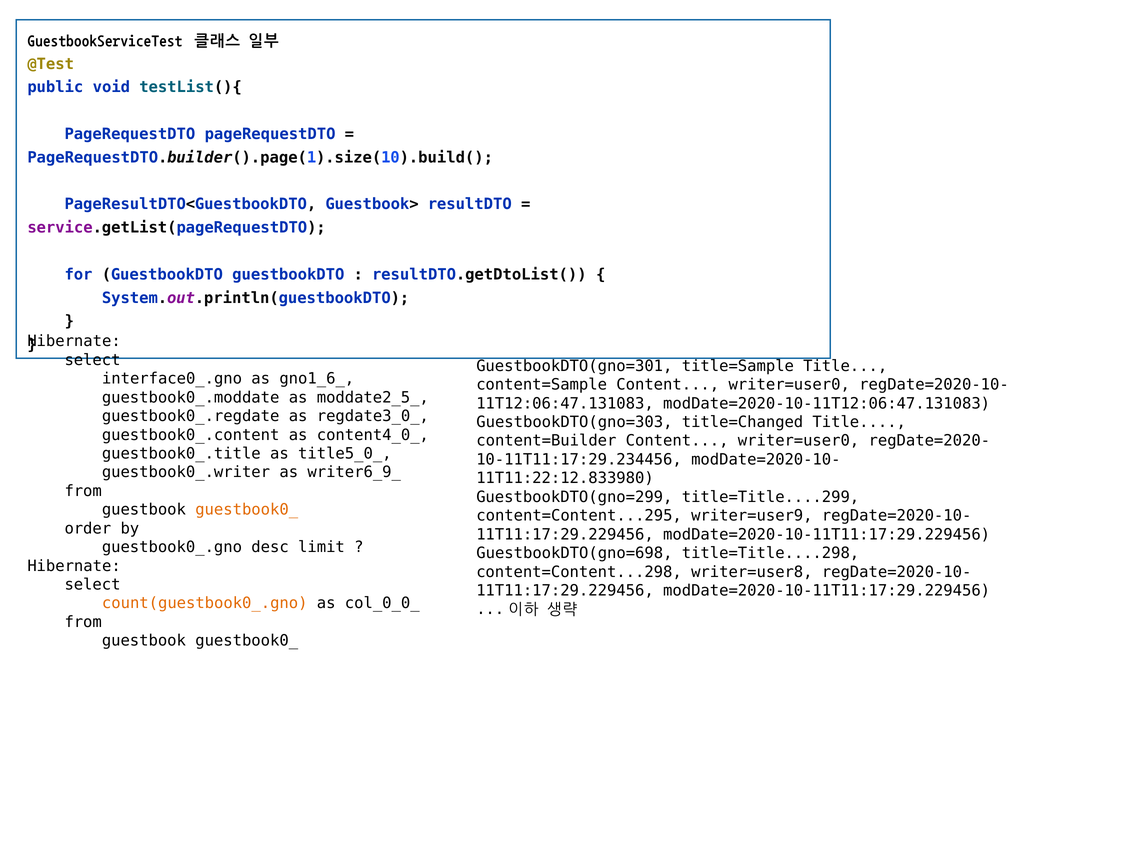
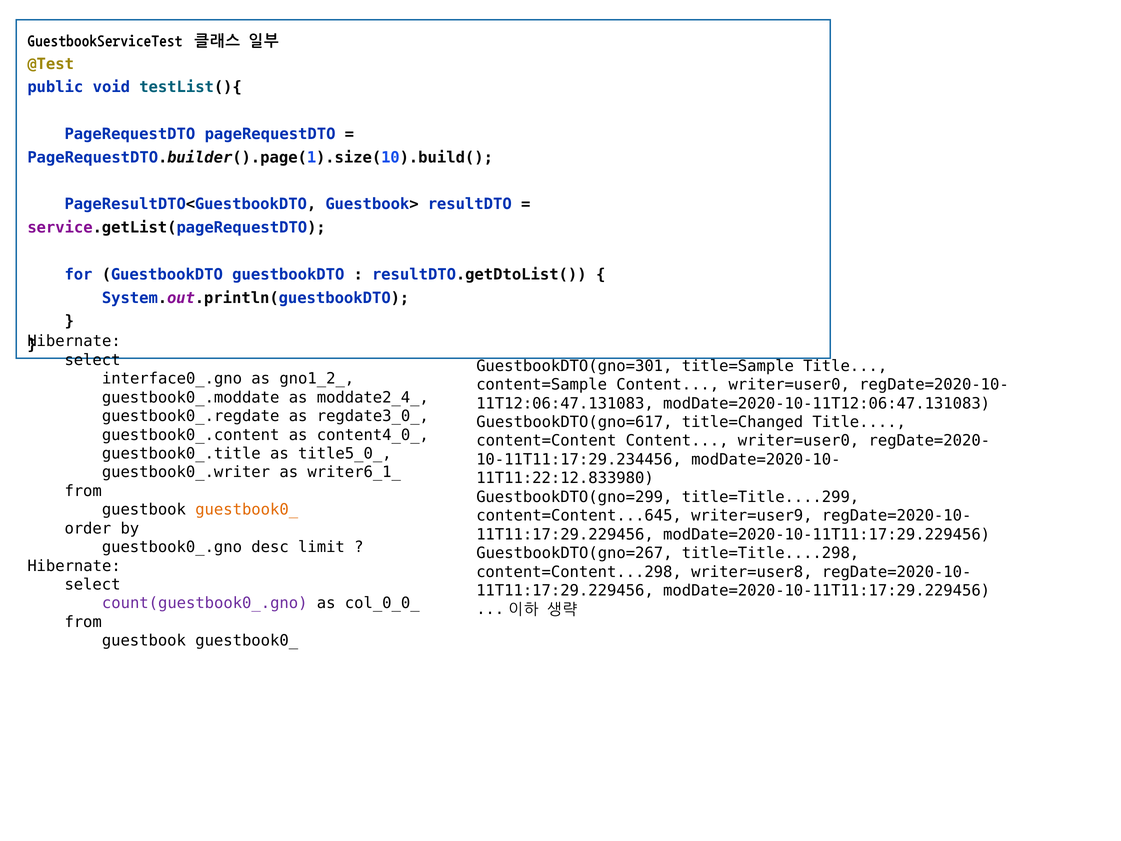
gno1_6_: gno1_6_ -> gno1_2_ (317, 379)
moddate2_5_: moddate2_5_ -> moddate2_4_ (373, 397)
GuestbookDTO(gno=303: GuestbookDTO(gno=303 -> GuestbookDTO(gno=617 (574, 422)
content=Builder: content=Builder -> content=Content (546, 441)
writer6_9_: writer6_9_ -> writer6_1_ (354, 472)
content=Content...295: content=Content...295 -> content=Content...645 (579, 516)
GuestbookDTO(gno=698: GuestbookDTO(gno=698 -> GuestbookDTO(gno=267 (574, 553)
count(guestbook0_.gno colour: orange -> purple (205, 603)
